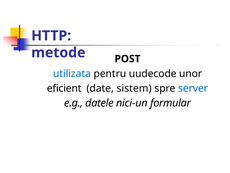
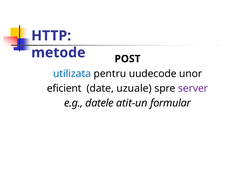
sistem: sistem -> uzuale (134, 88)
server colour: blue -> purple (193, 88)
nici‐un: nici‐un -> atit‐un (132, 103)
